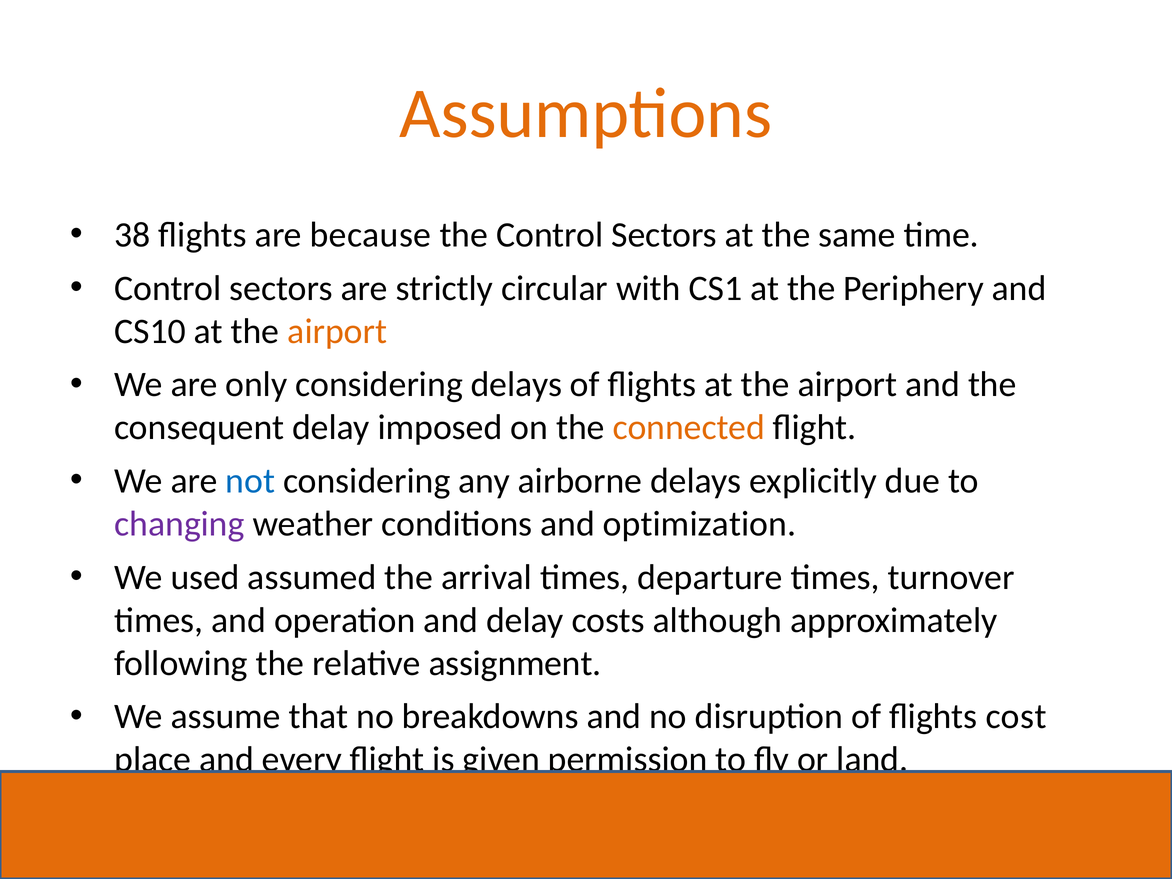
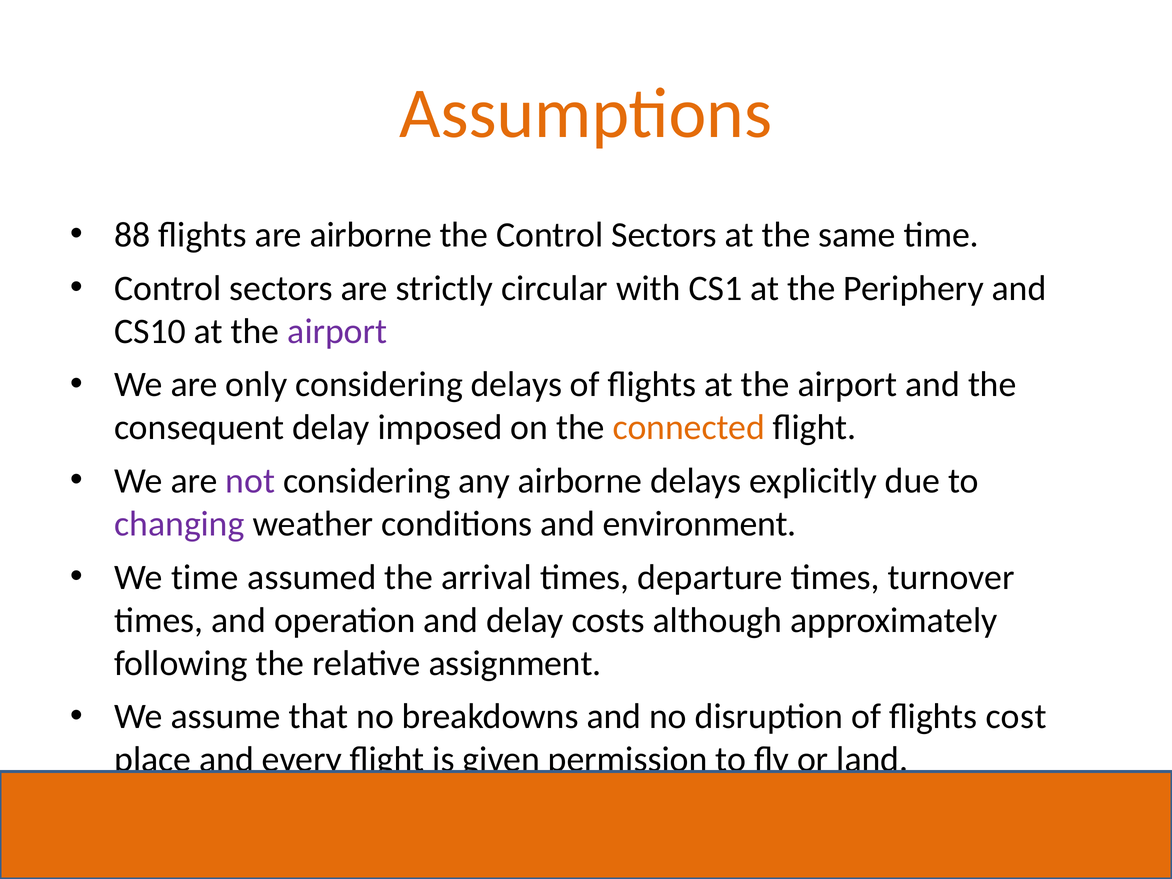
38: 38 -> 88 (132, 235)
are because: because -> airborne (371, 235)
airport colour: orange -> purple (337, 331)
not colour: blue -> purple (250, 481)
optimization: optimization -> environment (700, 524)
We used: used -> time (205, 577)
